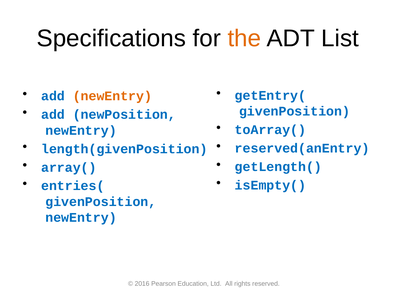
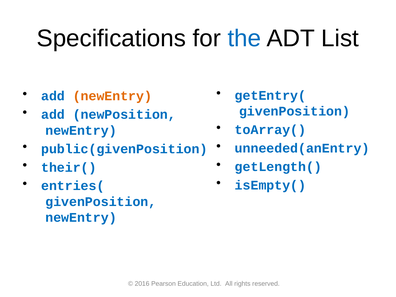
the colour: orange -> blue (244, 38)
reserved(anEntry: reserved(anEntry -> unneeded(anEntry (302, 148)
length(givenPosition: length(givenPosition -> public(givenPosition (124, 149)
array(: array( -> their( (69, 167)
